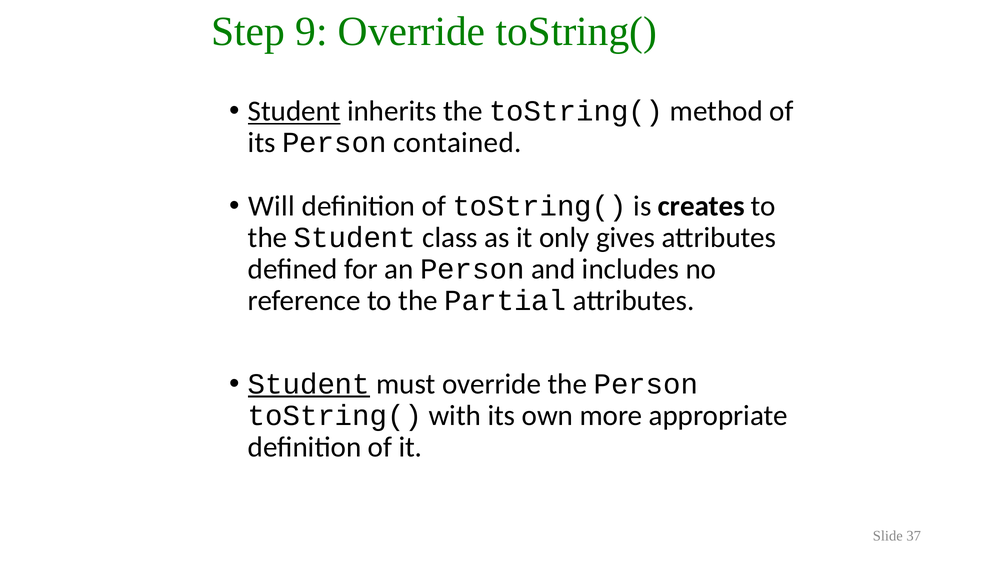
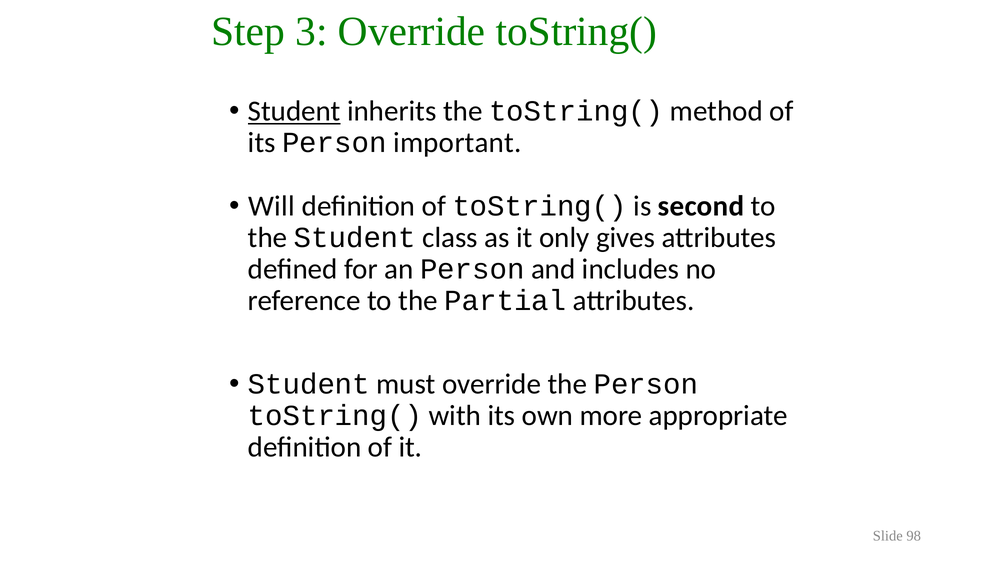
9: 9 -> 3 (312, 32)
contained: contained -> important (457, 143)
creates: creates -> second (701, 206)
Student underline: present -> none (309, 384)
37: 37 -> 98 (914, 536)
